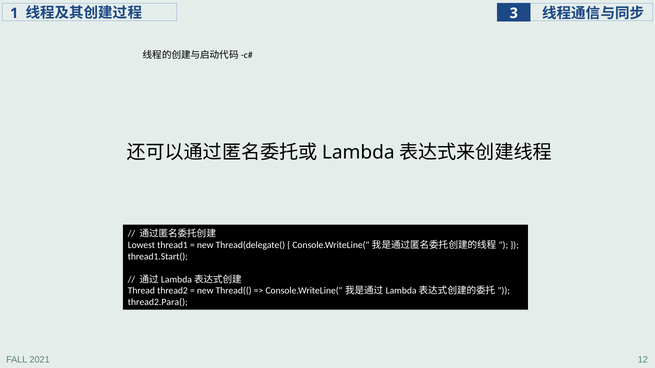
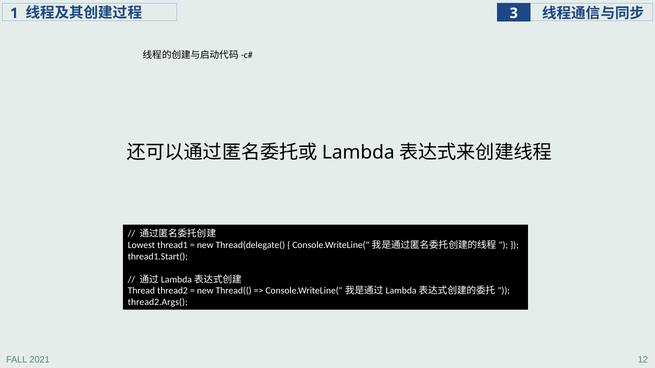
thread2.Para(: thread2.Para( -> thread2.Args( (158, 303)
